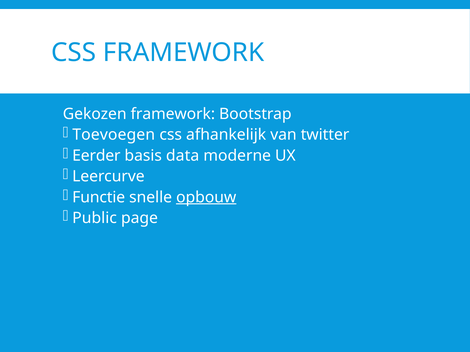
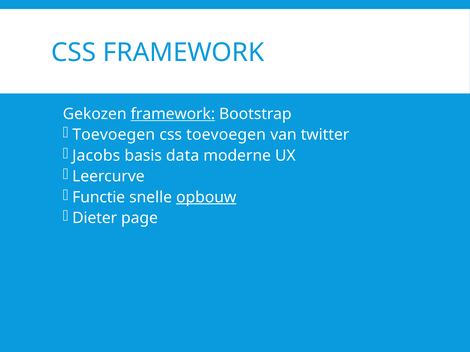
framework underline: none -> present (173, 114)
css afhankelijk: afhankelijk -> toevoegen (226, 135)
Eerder: Eerder -> Jacobs (96, 156)
Public: Public -> Dieter (95, 218)
